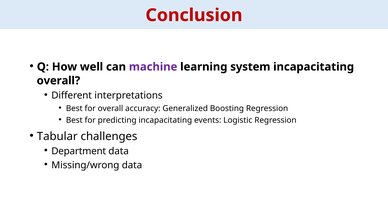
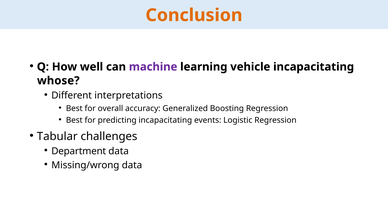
Conclusion colour: red -> orange (194, 15)
system: system -> vehicle (250, 67)
overall: overall -> whose (58, 81)
